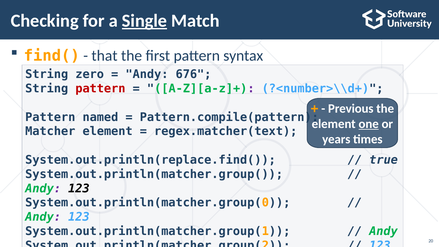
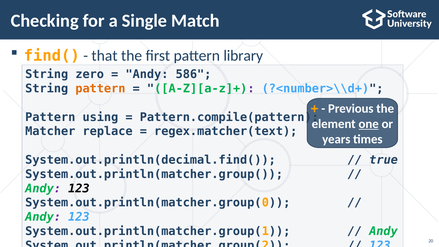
Single underline: present -> none (145, 21)
syntax: syntax -> library (243, 56)
676: 676 -> 586 (193, 74)
pattern colour: red -> orange (100, 89)
named: named -> using (100, 117)
Matcher element: element -> replace (108, 131)
System.out.println(replace.find(: System.out.println(replace.find( -> System.out.println(decimal.find( (151, 160)
